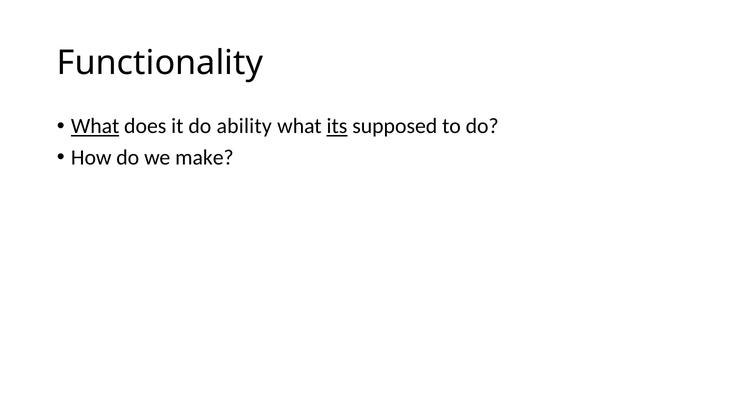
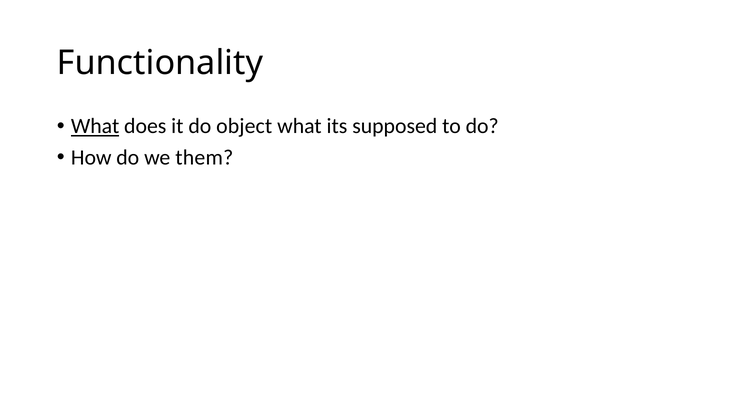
ability: ability -> object (244, 126)
its underline: present -> none (337, 126)
make: make -> them (204, 158)
